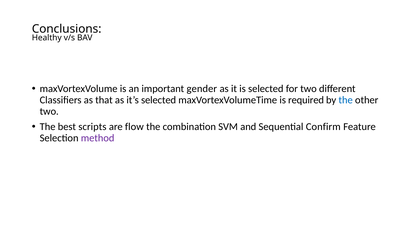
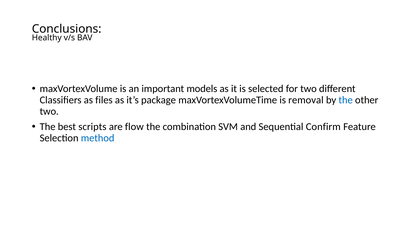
gender: gender -> models (202, 89)
that: that -> files (104, 100)
it’s selected: selected -> package (159, 100)
required: required -> removal (306, 100)
method colour: purple -> blue (98, 138)
